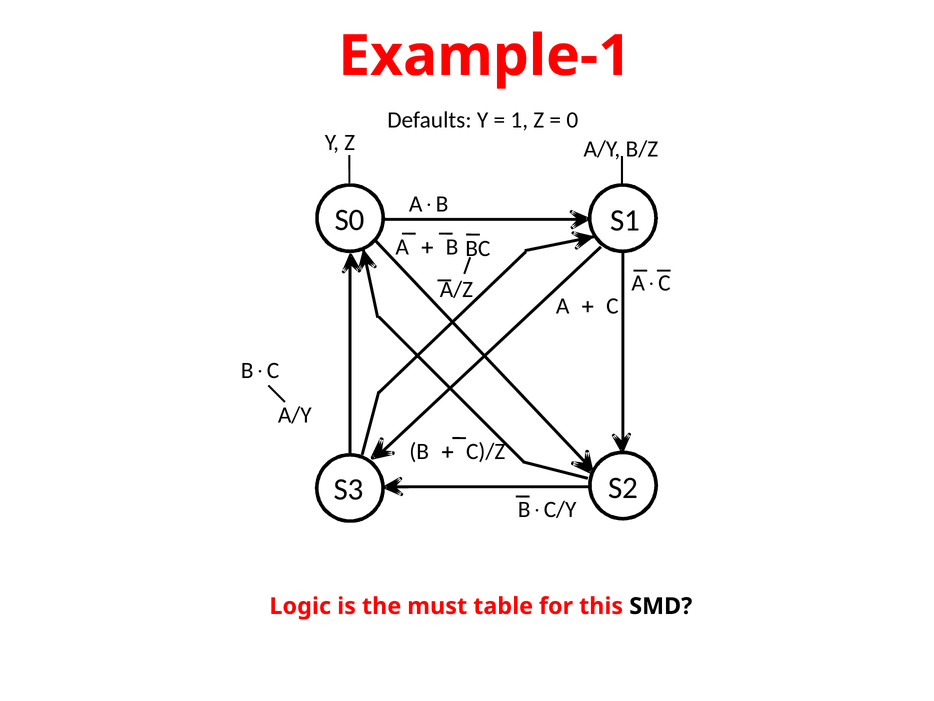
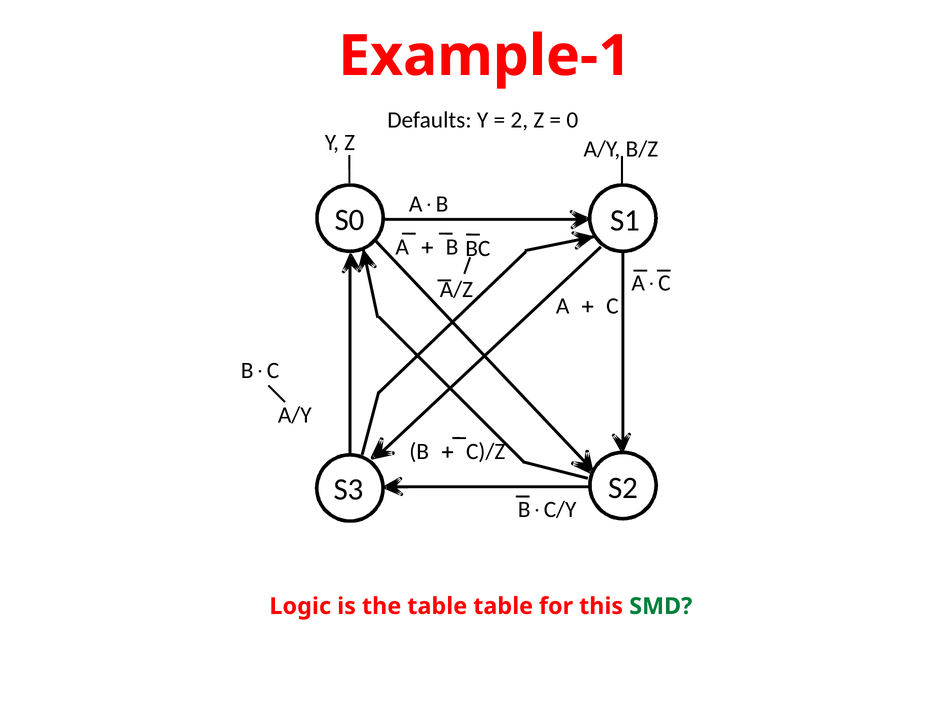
1: 1 -> 2 (519, 120)
the must: must -> table (437, 606)
SMD colour: black -> green (661, 606)
